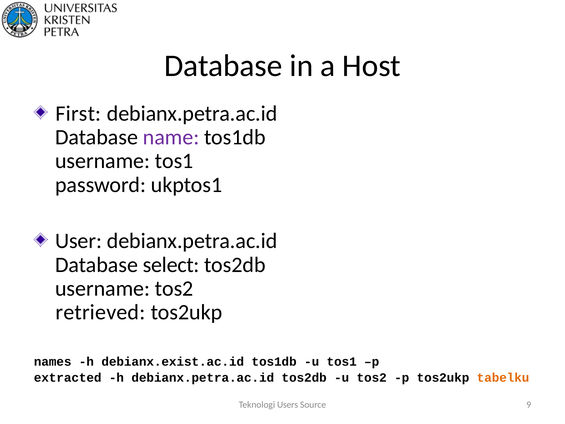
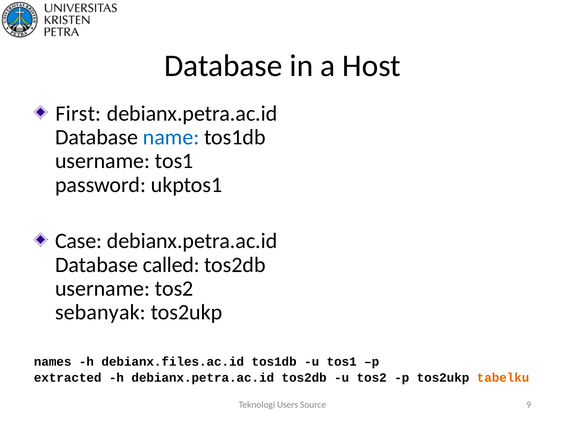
name colour: purple -> blue (171, 137)
User: User -> Case (79, 241)
select: select -> called (171, 265)
retrieved: retrieved -> sebanyak (100, 312)
debianx.exist.ac.id: debianx.exist.ac.id -> debianx.files.ac.id (173, 361)
